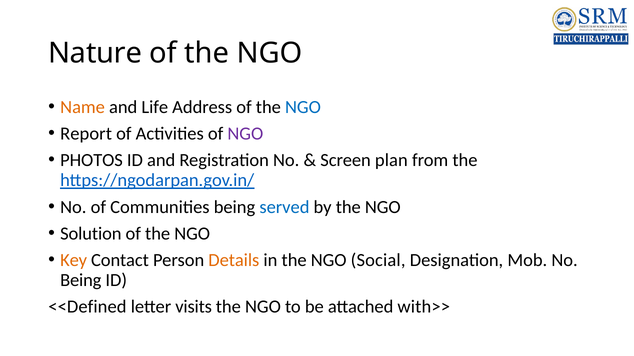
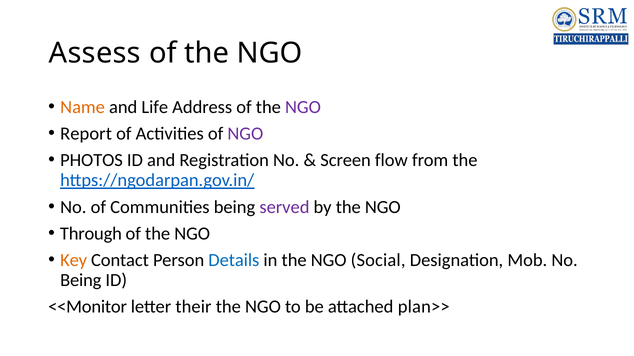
Nature: Nature -> Assess (95, 53)
NGO colour: blue -> purple (303, 107)
plan: plan -> flow (391, 160)
served colour: blue -> purple (284, 207)
Solution: Solution -> Through (91, 234)
Details colour: orange -> blue (234, 260)
<<Defined: <<Defined -> <<Monitor (88, 307)
visits: visits -> their (193, 307)
with>>: with>> -> plan>> (424, 307)
